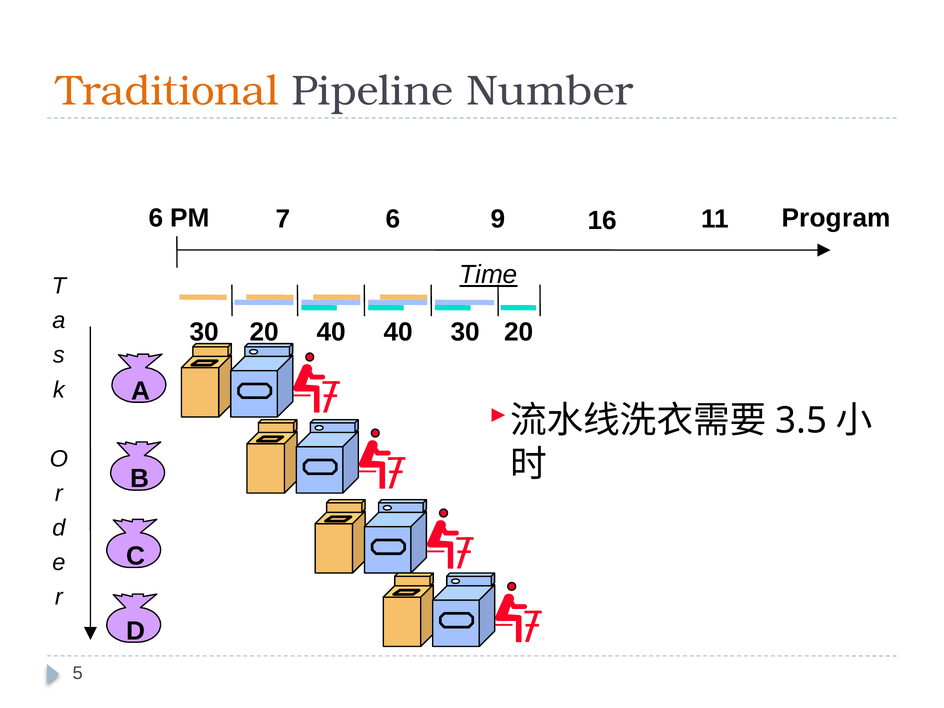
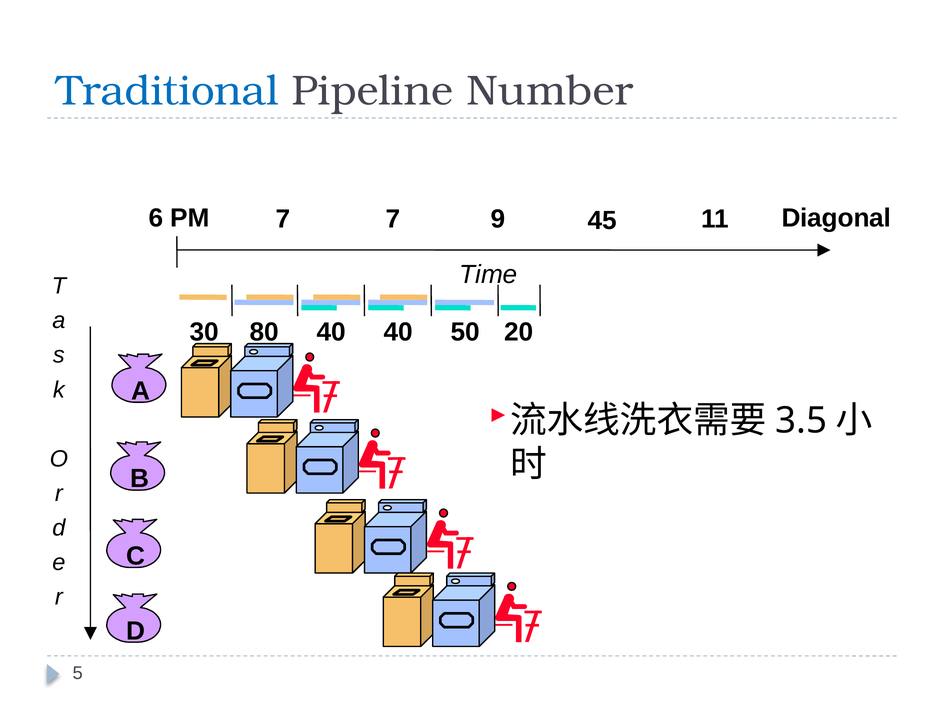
Traditional colour: orange -> blue (168, 91)
7 6: 6 -> 7 (393, 219)
16: 16 -> 45 (602, 221)
Program: Program -> Diagonal (836, 218)
Time underline: present -> none (488, 275)
20: 20 -> 80 (264, 332)
40 30: 30 -> 50 (465, 332)
